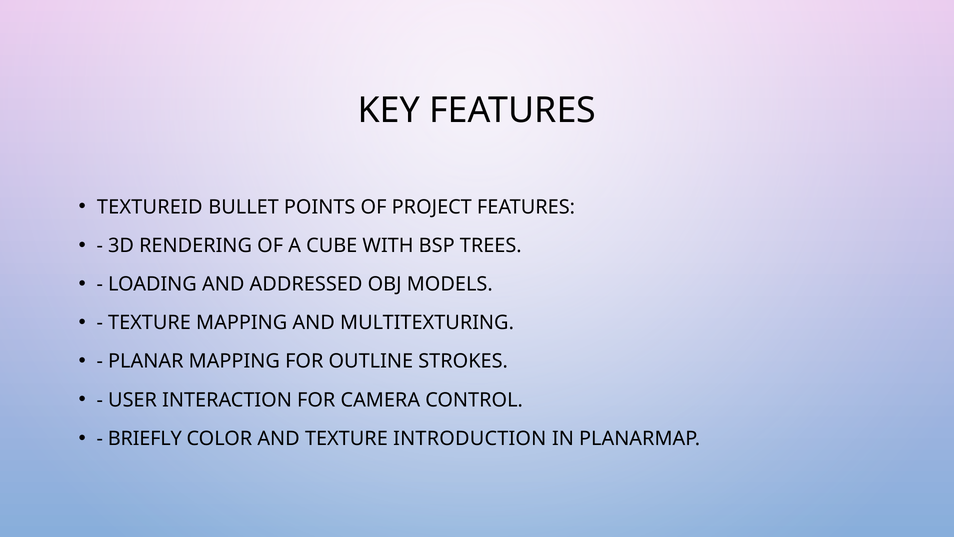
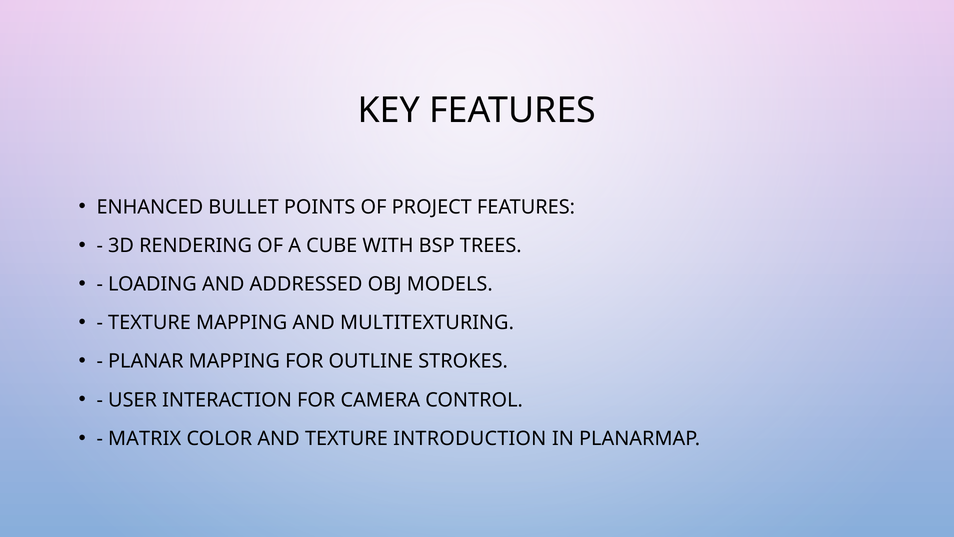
TEXTUREID: TEXTUREID -> ENHANCED (150, 207)
BRIEFLY: BRIEFLY -> MATRIX (145, 438)
